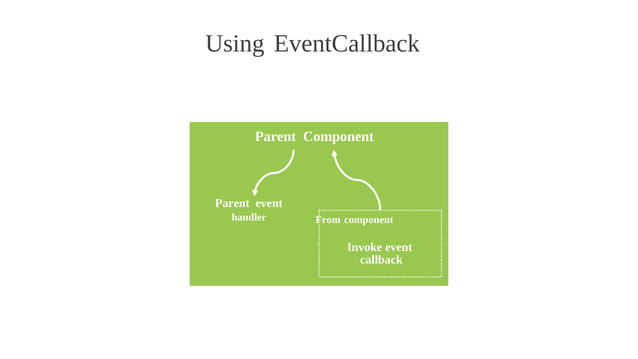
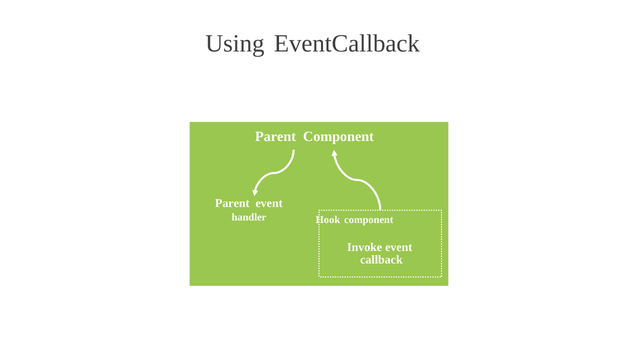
From: From -> Hook (328, 220)
